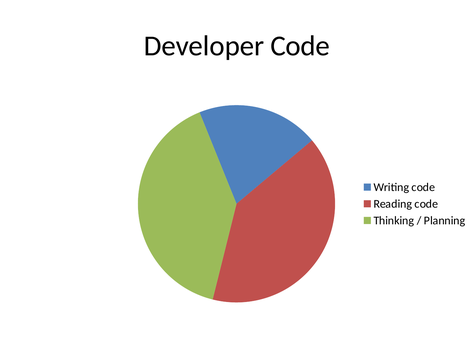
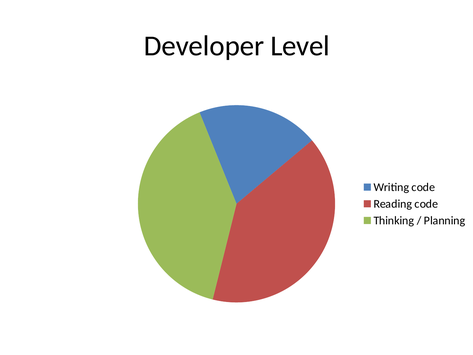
Developer Code: Code -> Level (300, 46)
